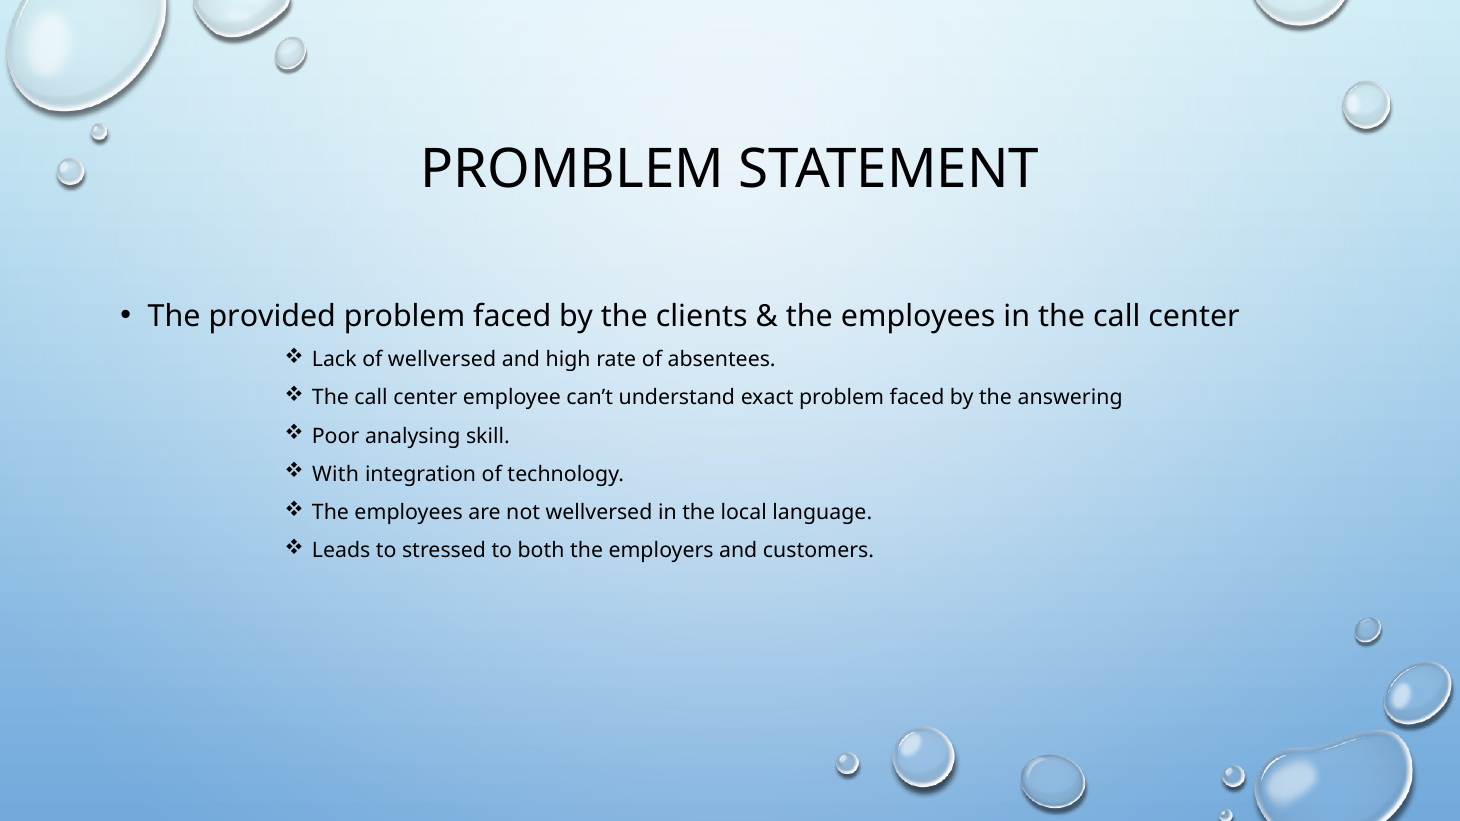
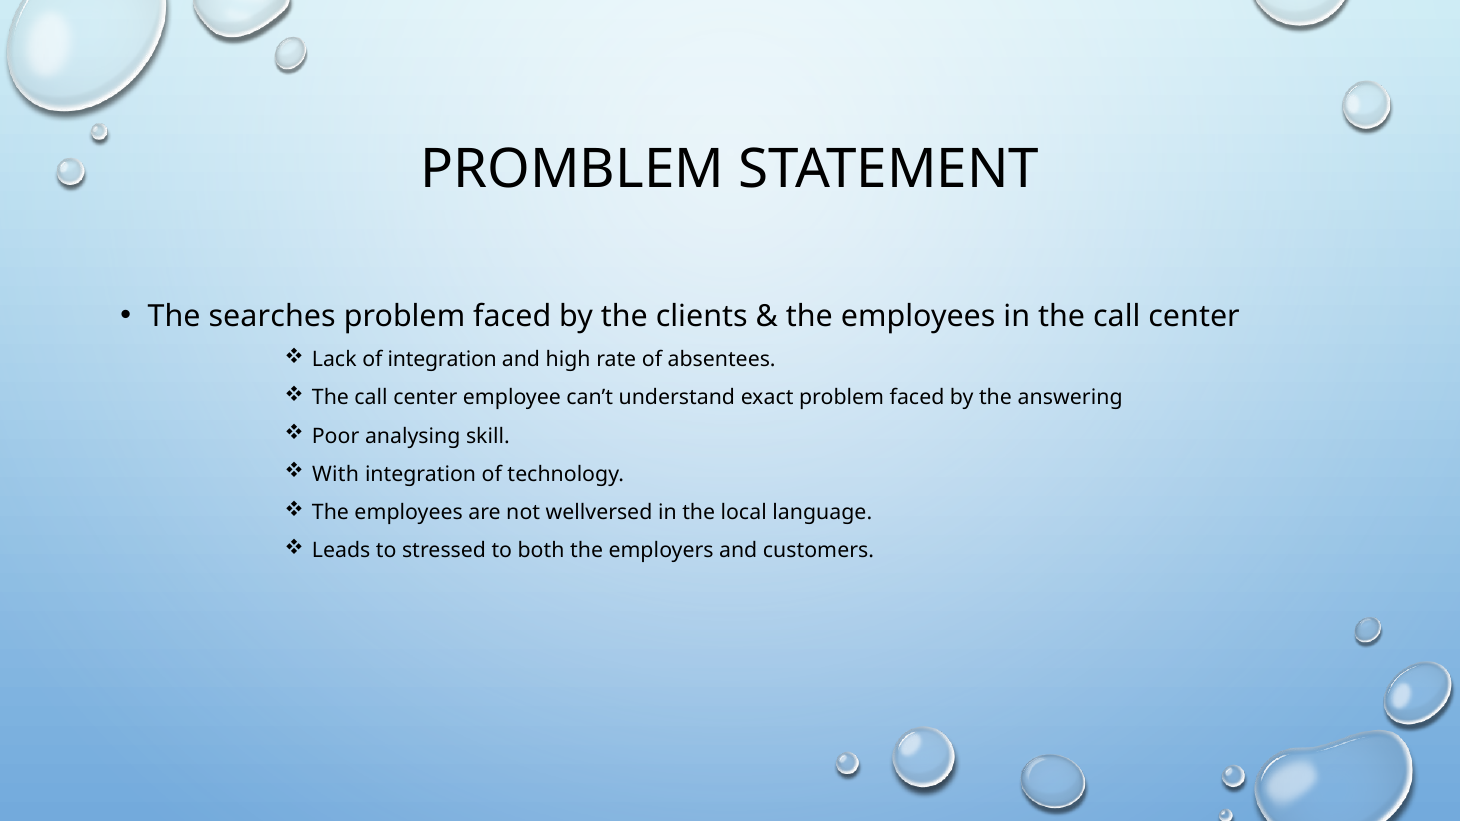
provided: provided -> searches (272, 317)
of wellversed: wellversed -> integration (442, 360)
